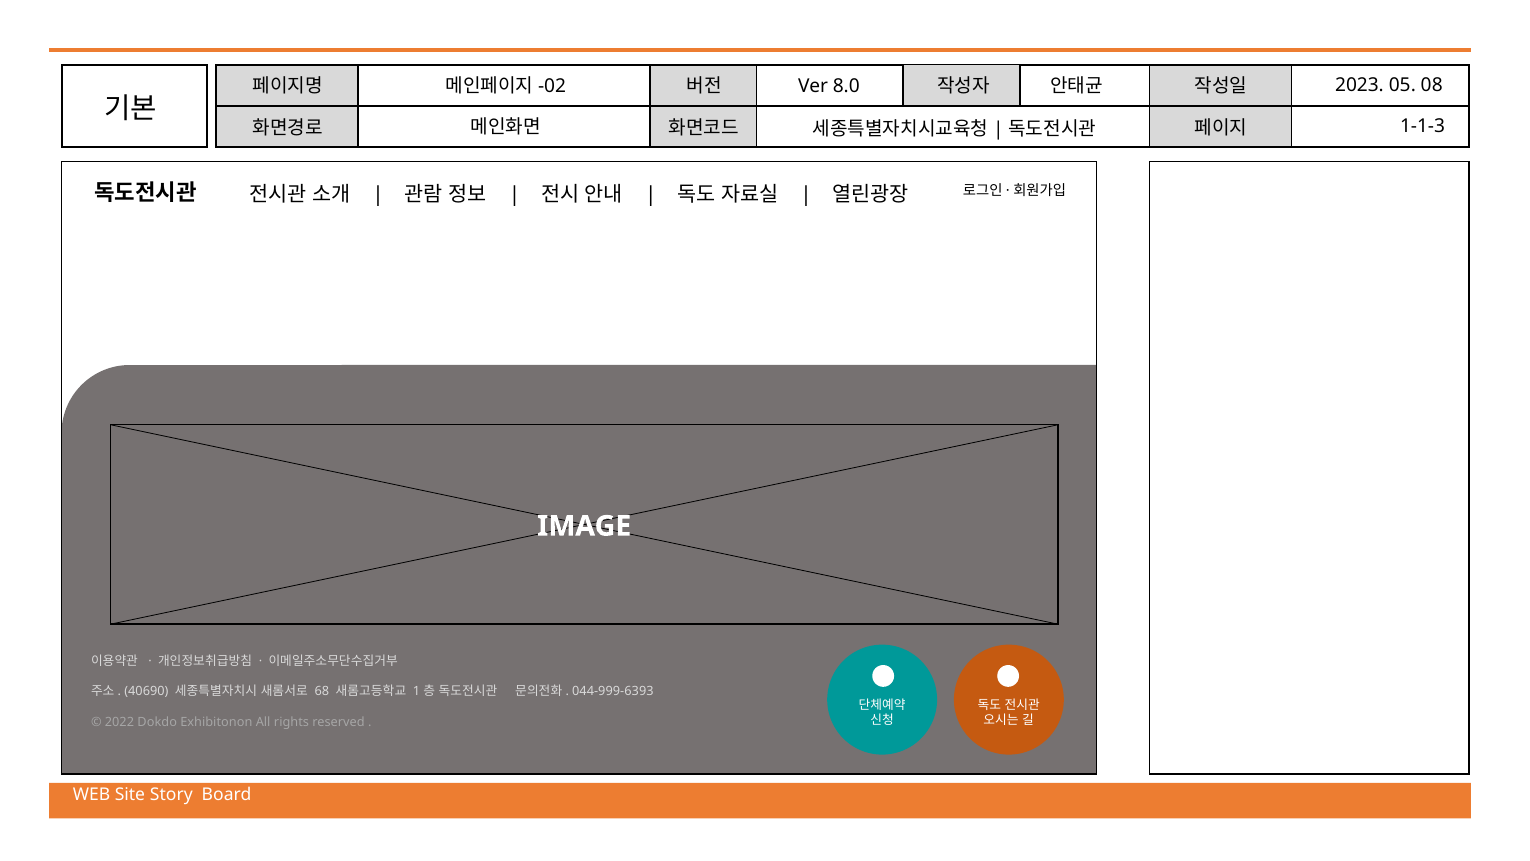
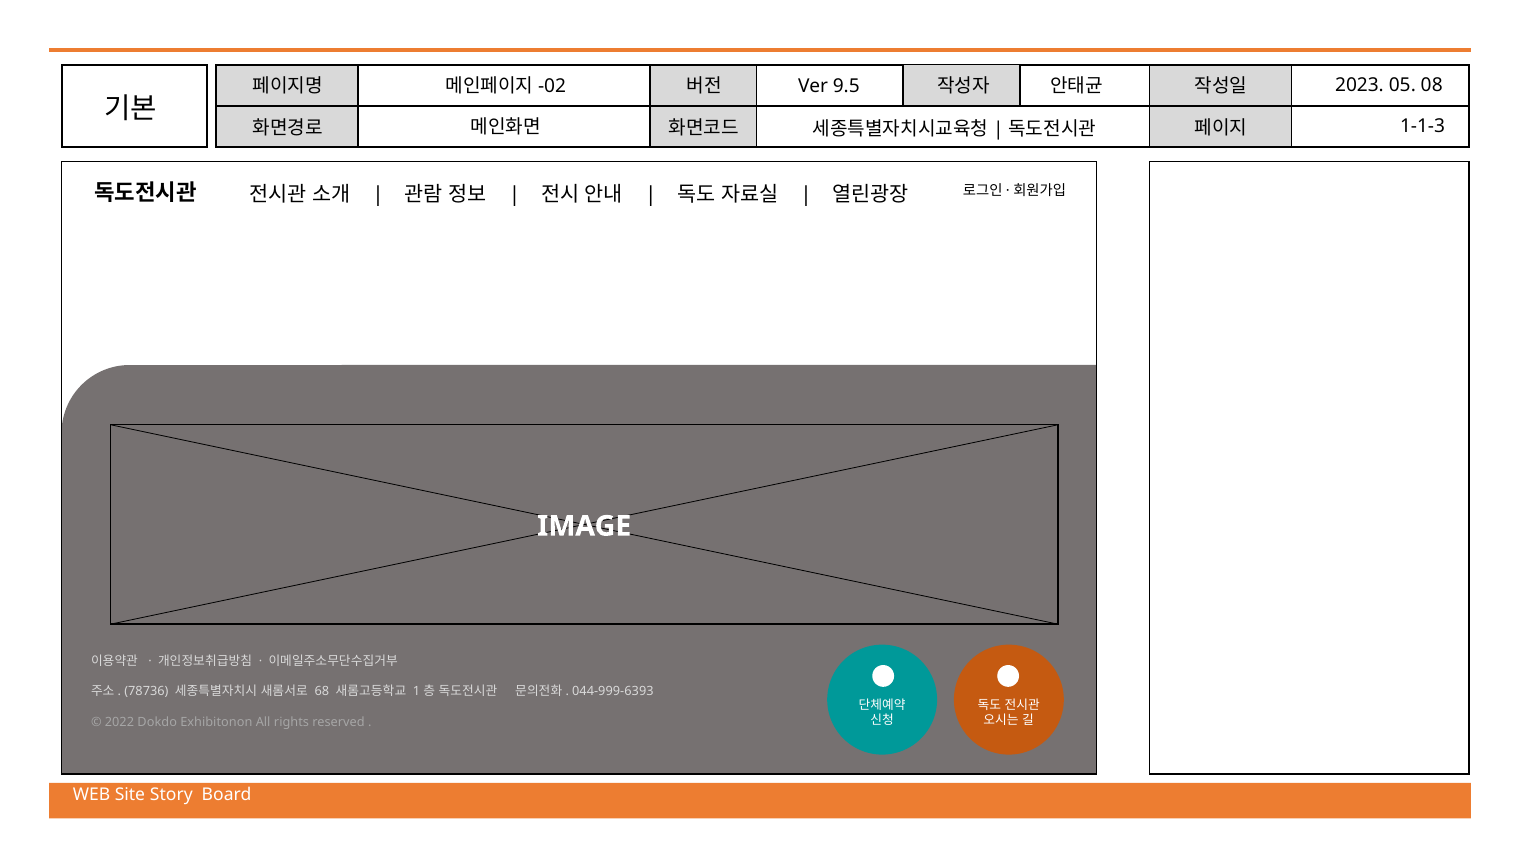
8.0: 8.0 -> 9.5 (846, 86)
40690: 40690 -> 78736 (146, 691)
